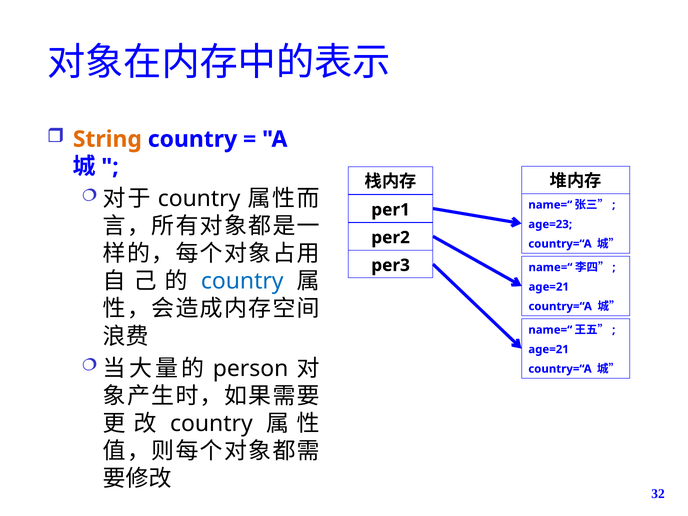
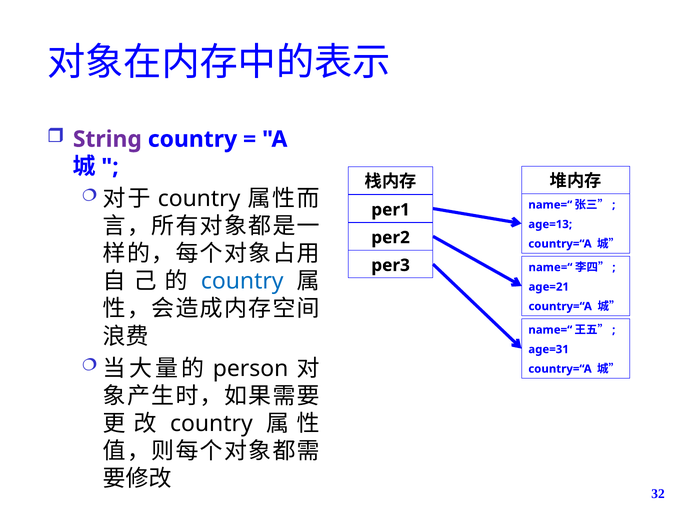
String colour: orange -> purple (107, 139)
age=23: age=23 -> age=13 (550, 224)
age=21: age=21 -> age=31 (549, 349)
